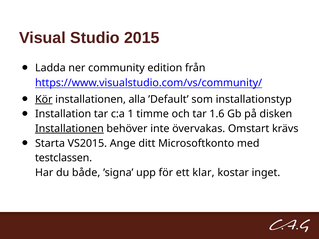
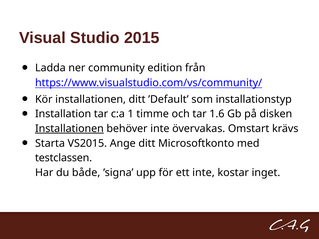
Kör underline: present -> none (44, 99)
installationen alla: alla -> ditt (137, 99)
ett klar: klar -> inte (203, 173)
